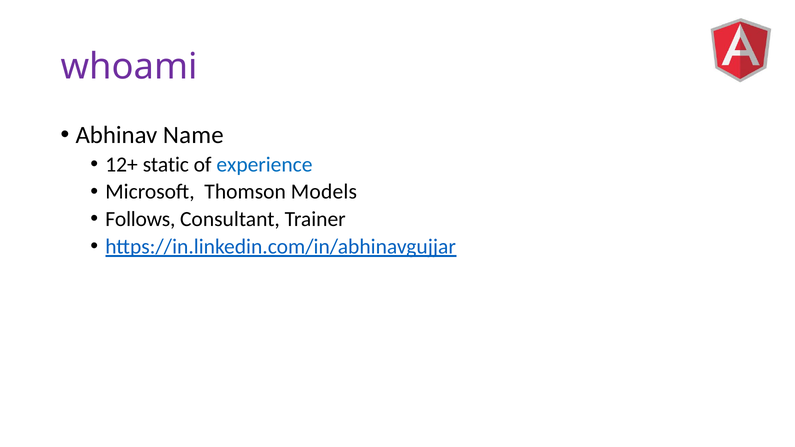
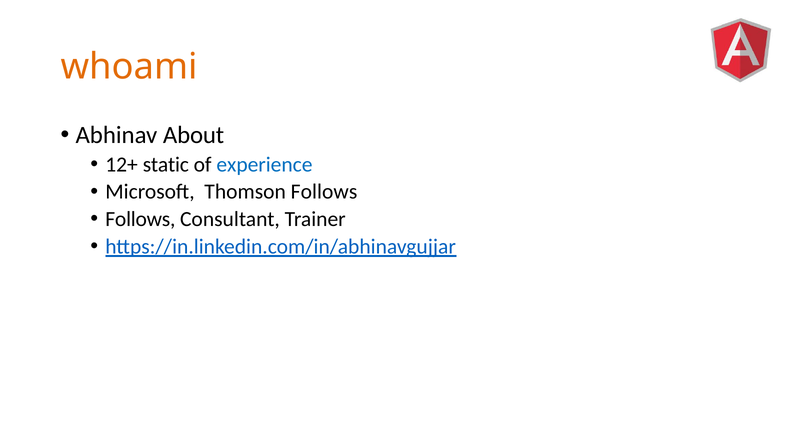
whoami colour: purple -> orange (129, 67)
Name: Name -> About (194, 135)
Thomson Models: Models -> Follows (324, 192)
